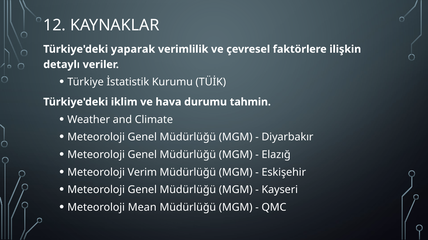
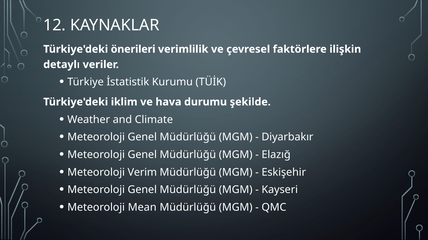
yaparak: yaparak -> önerileri (133, 49)
tahmin: tahmin -> şekilde (250, 102)
